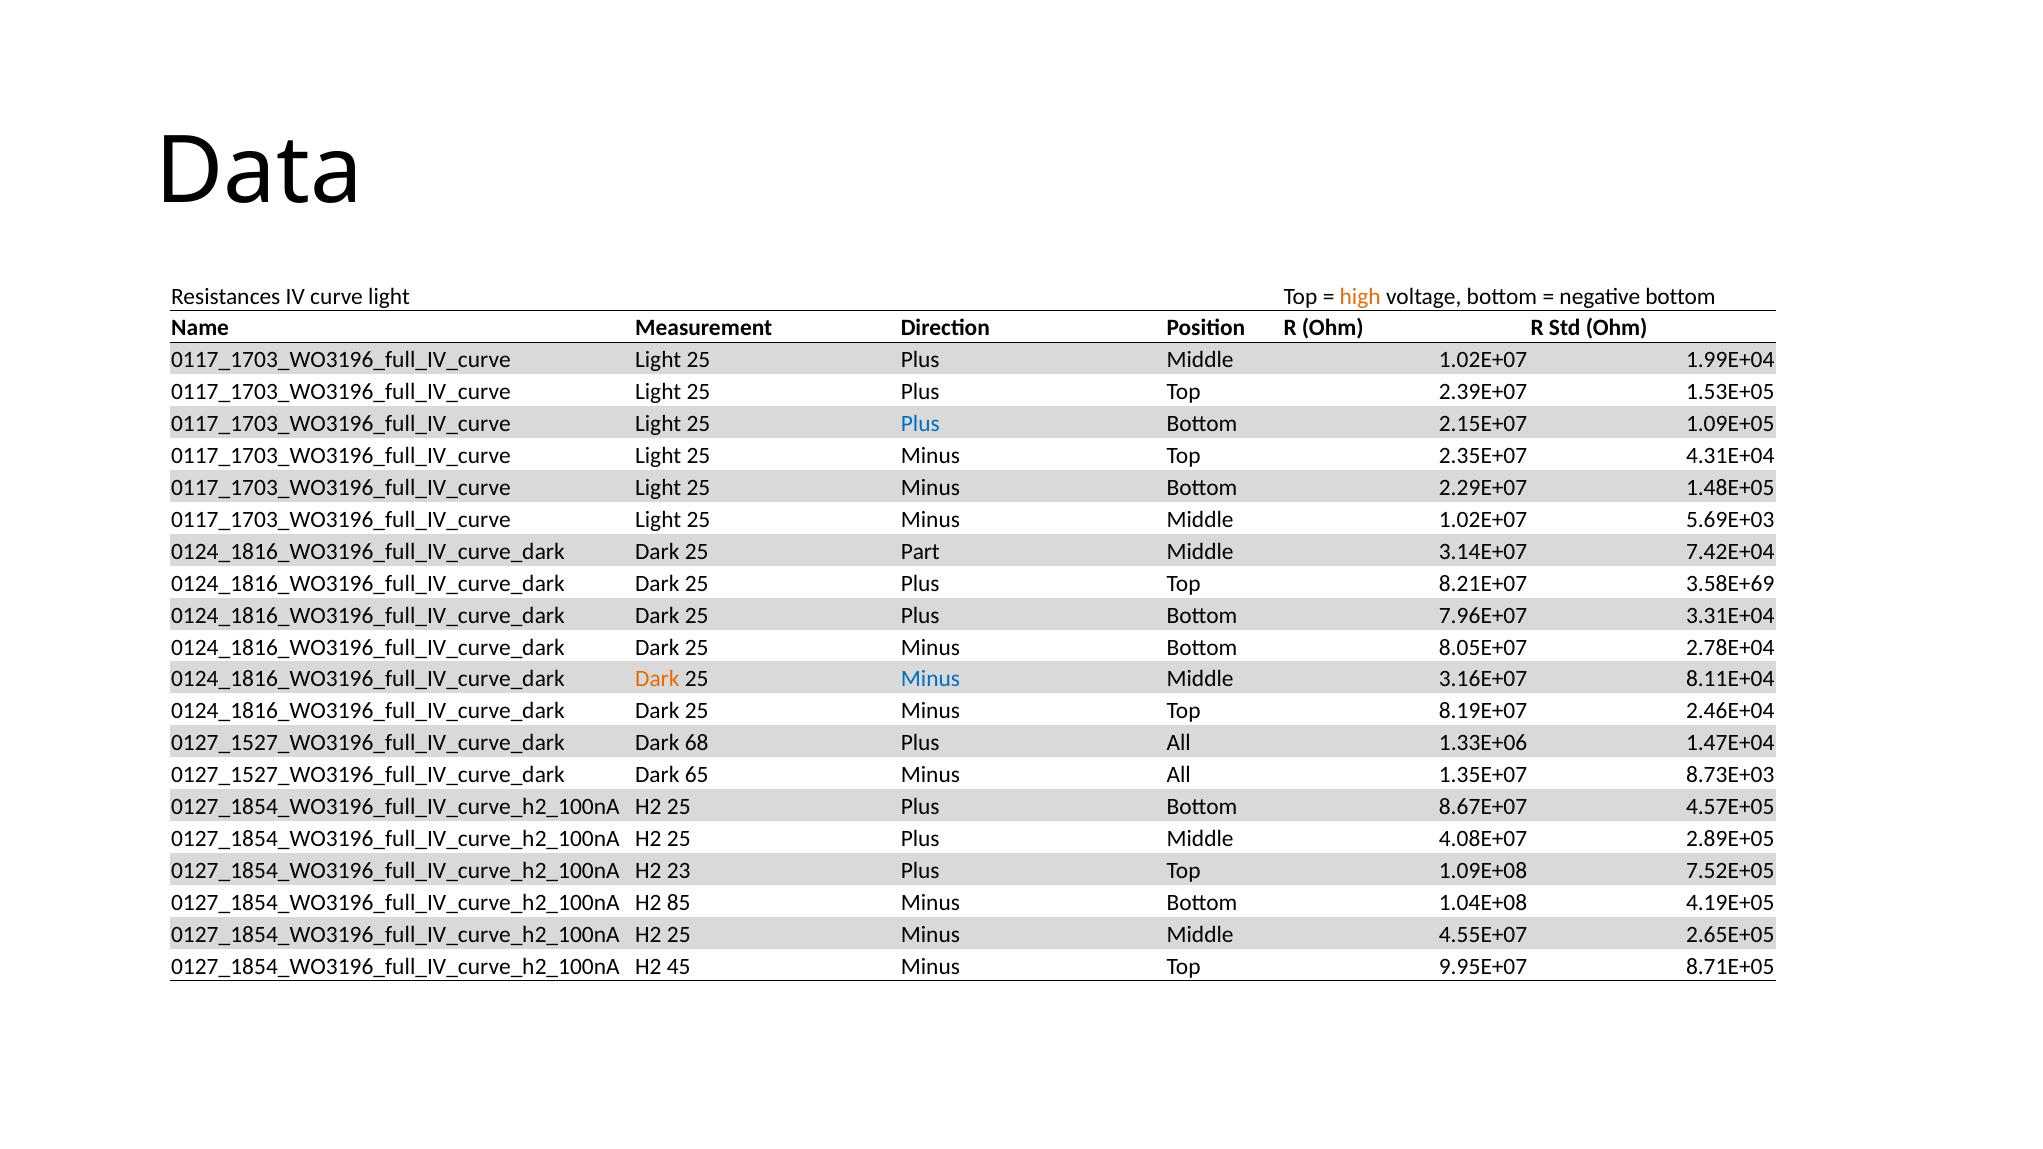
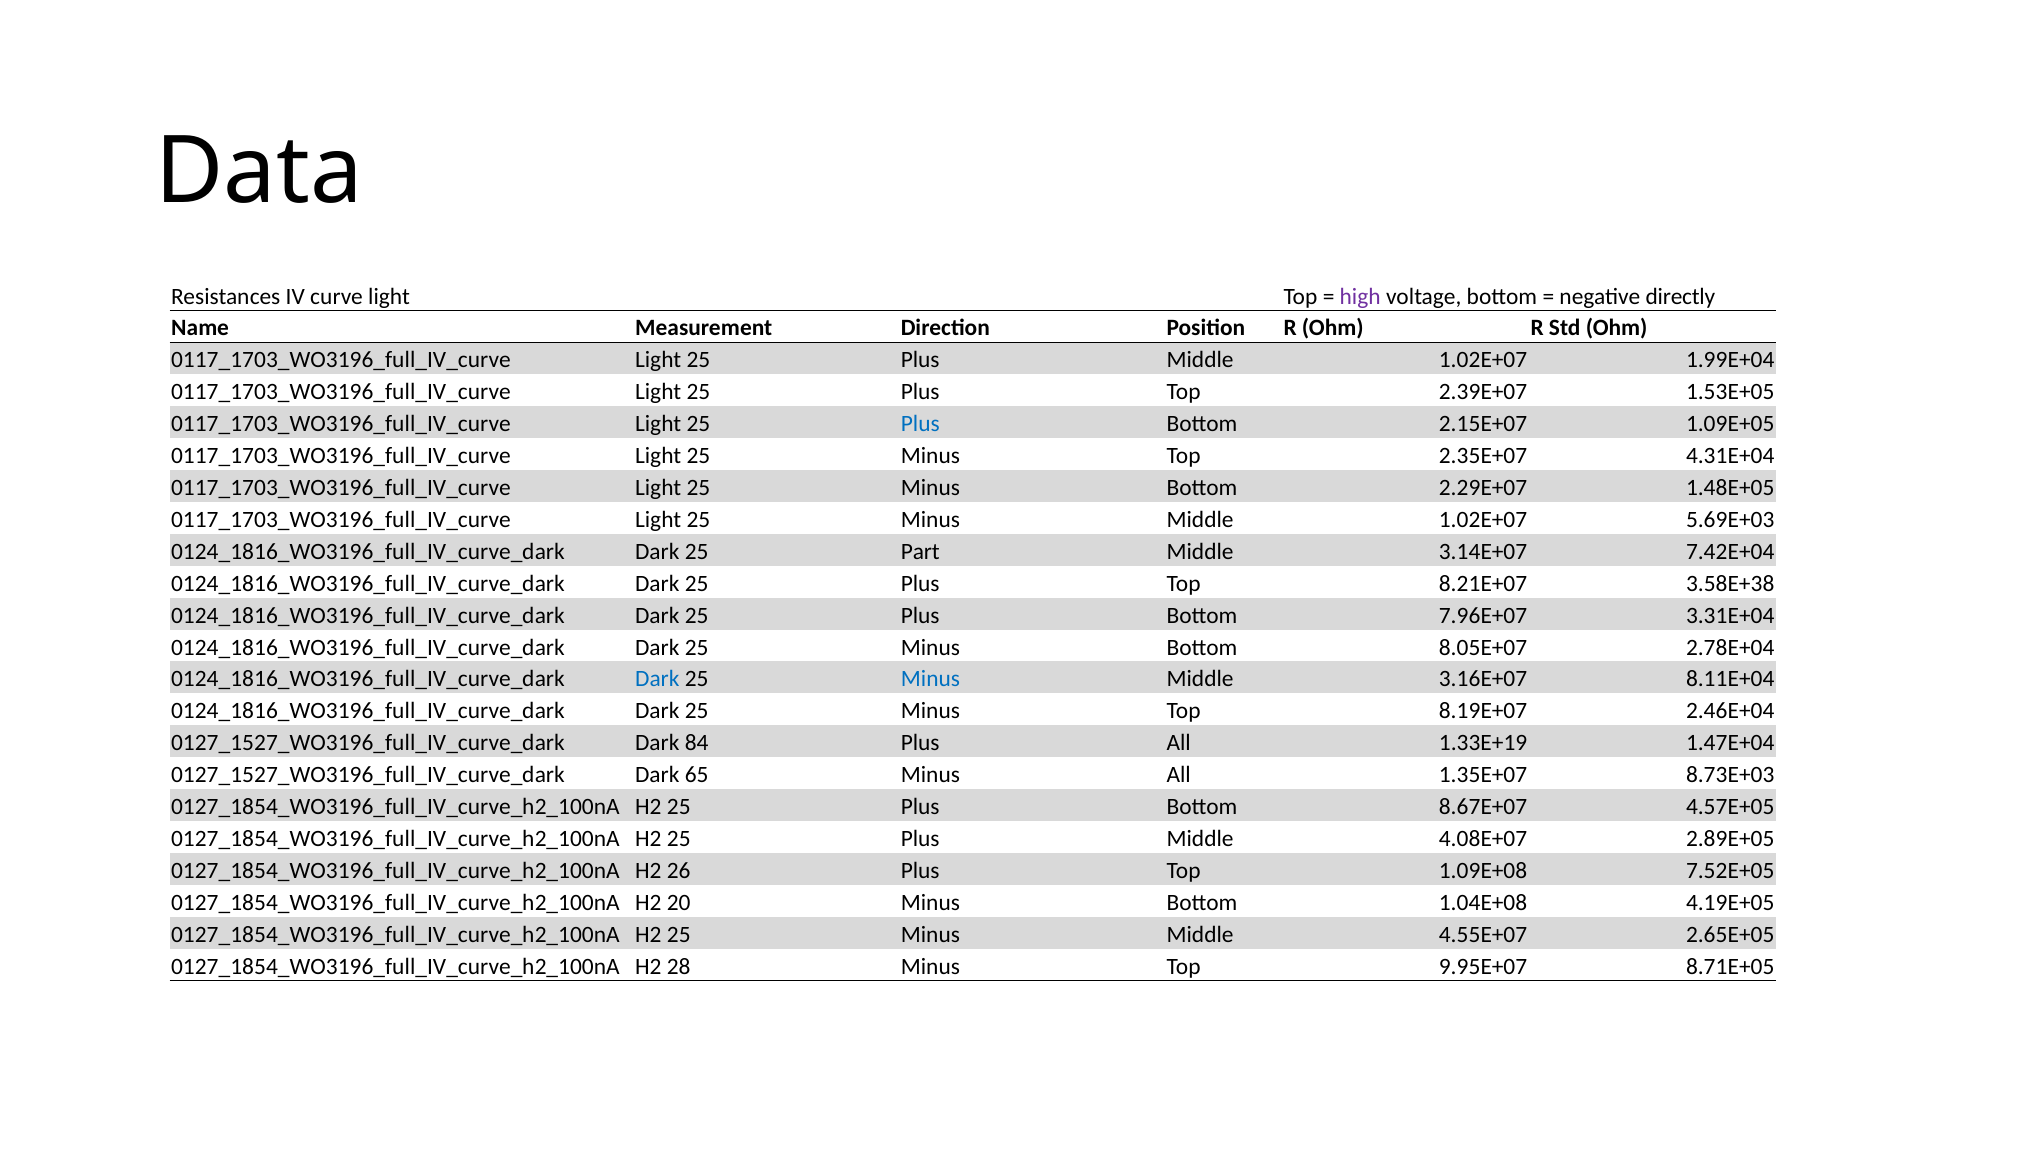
high colour: orange -> purple (1360, 296)
negative bottom: bottom -> directly (1680, 296)
3.58E+69: 3.58E+69 -> 3.58E+38 (1730, 584)
Dark colour: orange -> blue (657, 679)
68: 68 -> 84 (697, 743)
1.33E+06: 1.33E+06 -> 1.33E+19 (1483, 743)
23: 23 -> 26 (679, 871)
85: 85 -> 20 (679, 903)
45: 45 -> 28 (679, 967)
